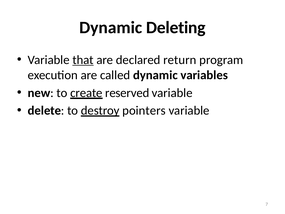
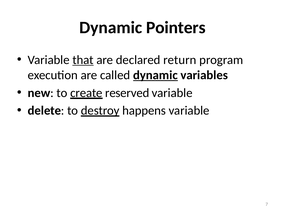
Deleting: Deleting -> Pointers (176, 28)
dynamic underline: none -> present (155, 75)
pointers: pointers -> happens (144, 110)
